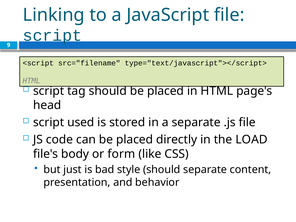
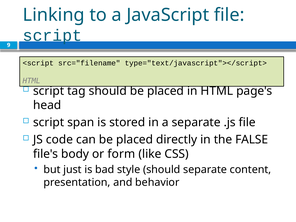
used: used -> span (81, 122)
LOAD: LOAD -> FALSE (252, 140)
